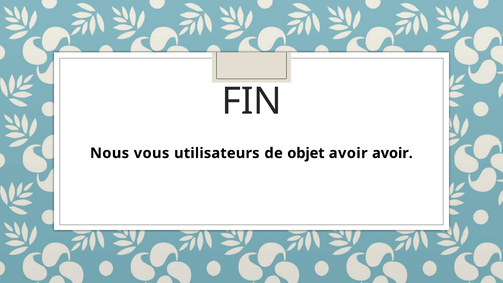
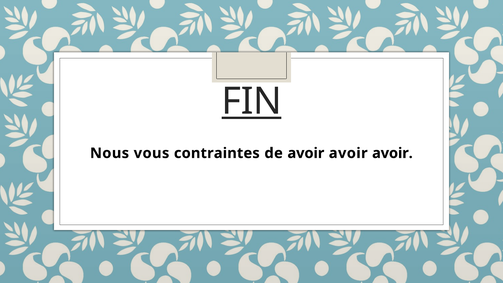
FIN underline: none -> present (252, 101)
utilisateurs: utilisateurs -> contraintes (217, 153)
de objet: objet -> avoir (306, 153)
